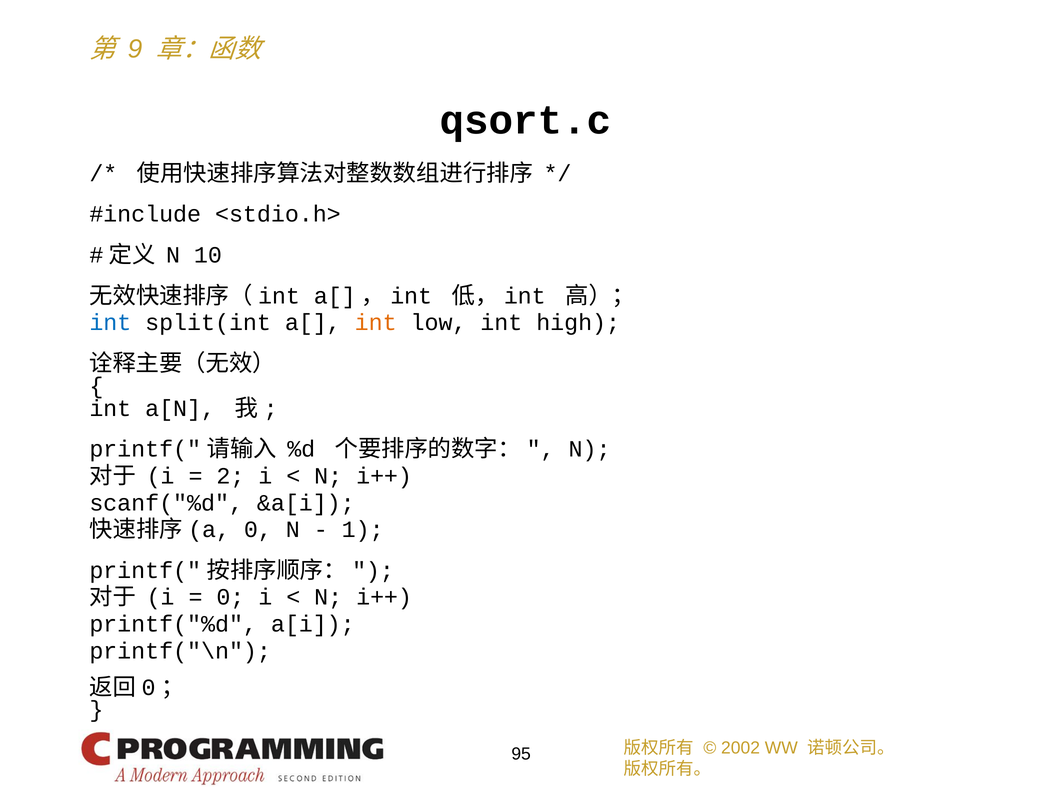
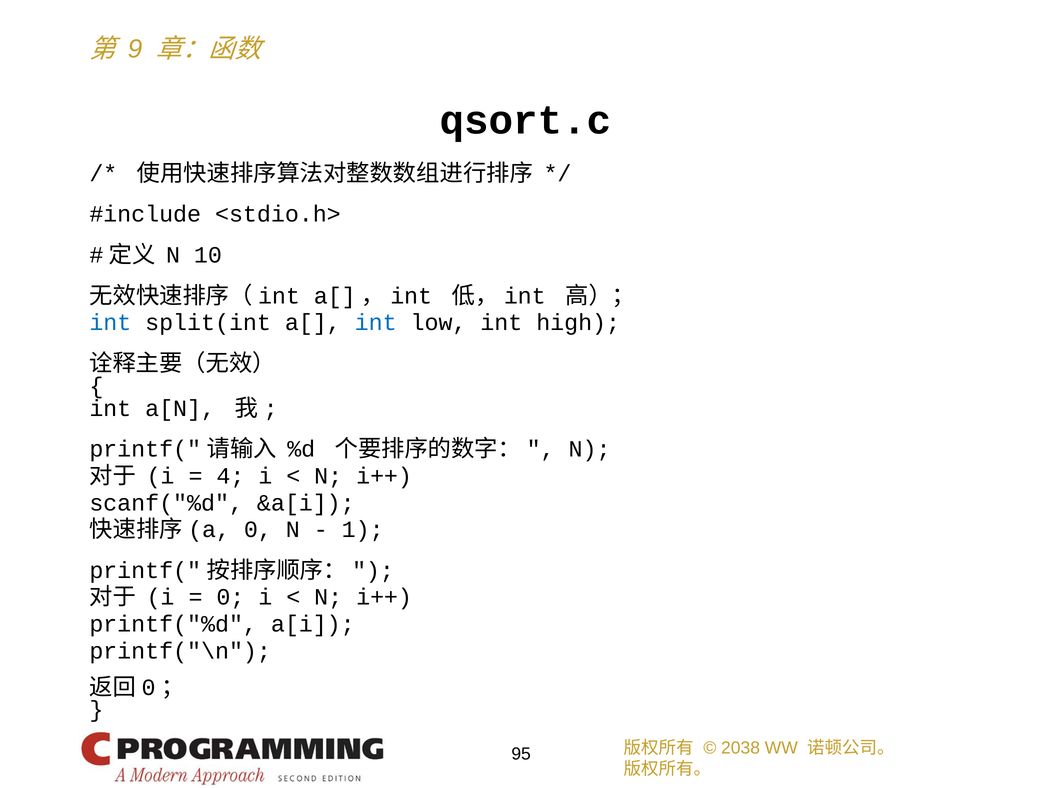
int colour: orange -> blue (376, 323)
2: 2 -> 4 (230, 476)
2002: 2002 -> 2038 (741, 748)
